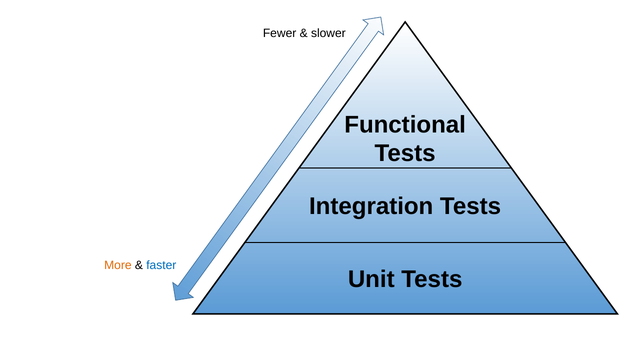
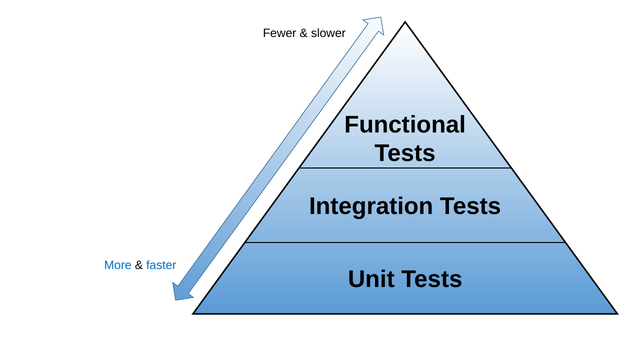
More colour: orange -> blue (118, 265)
